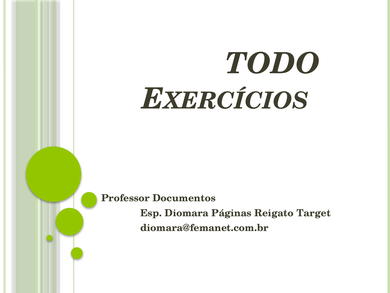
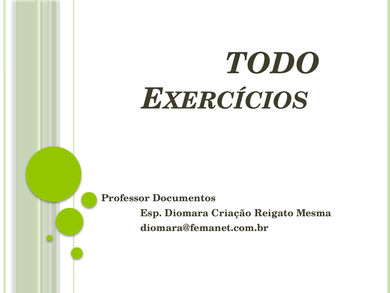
Páginas: Páginas -> Criação (231, 213)
Target: Target -> Mesma (314, 213)
